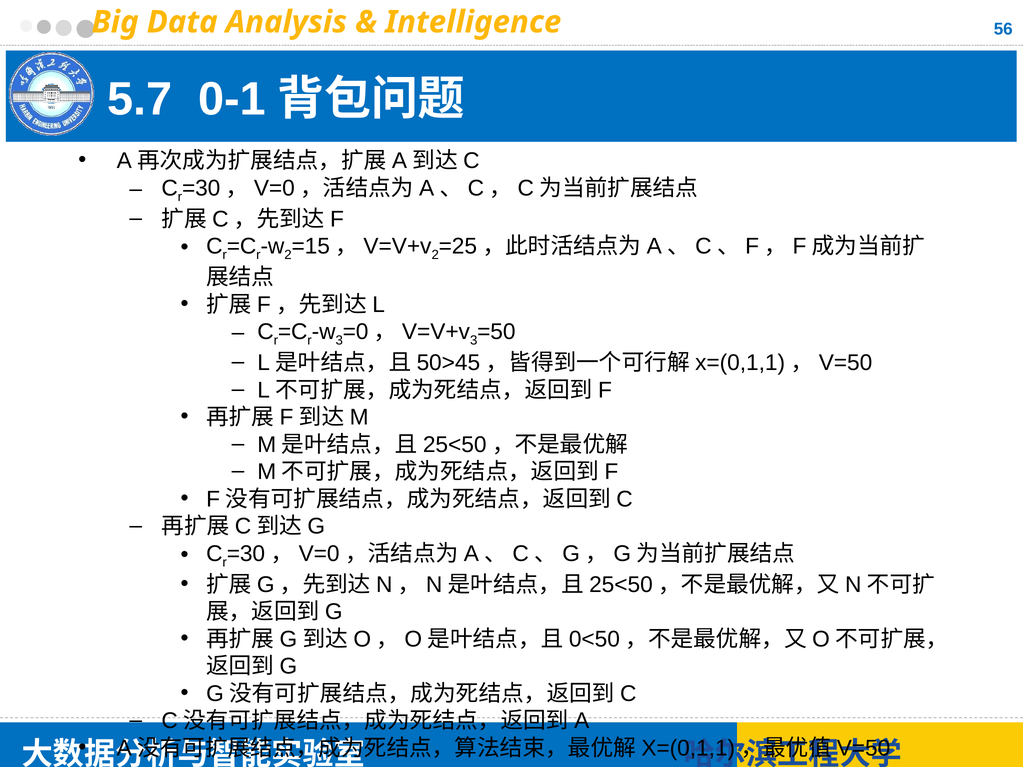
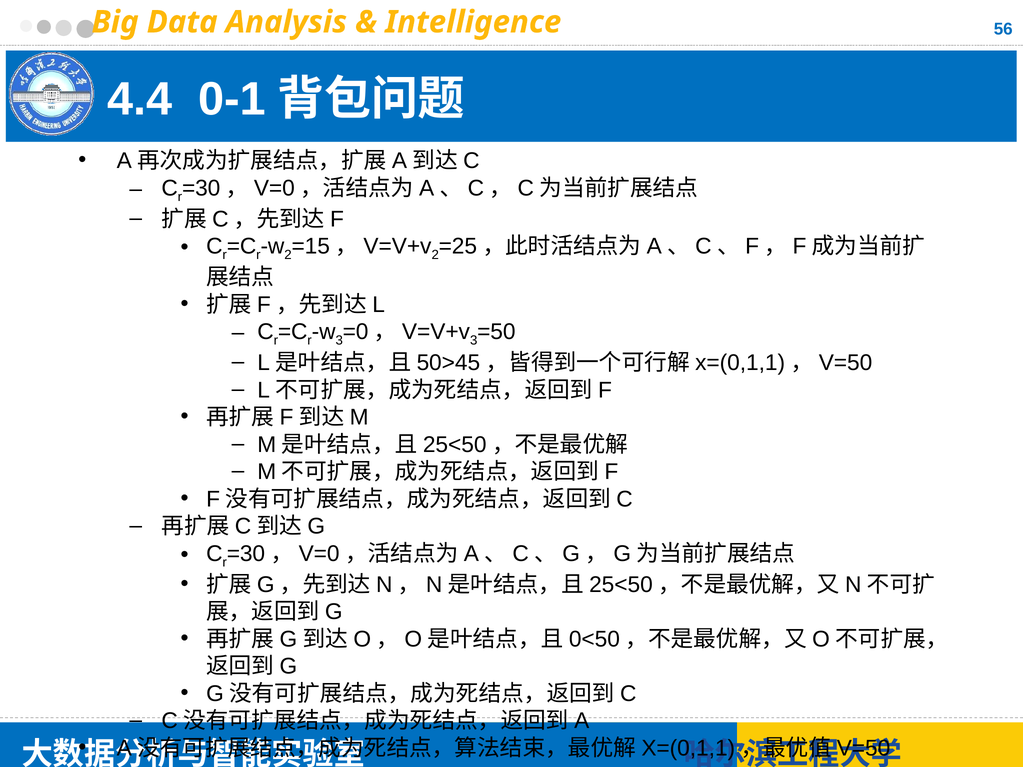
5.7: 5.7 -> 4.4 (140, 100)
